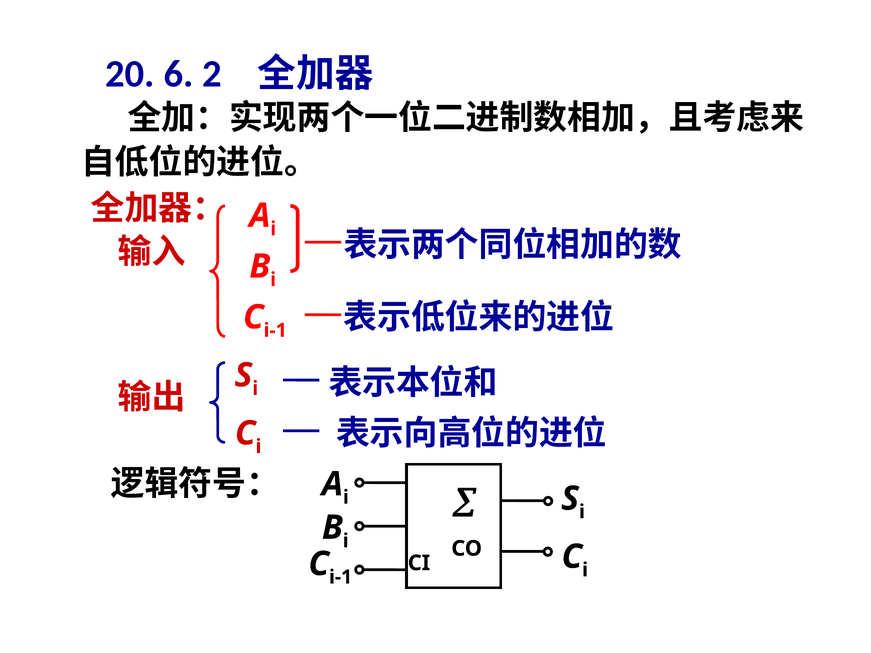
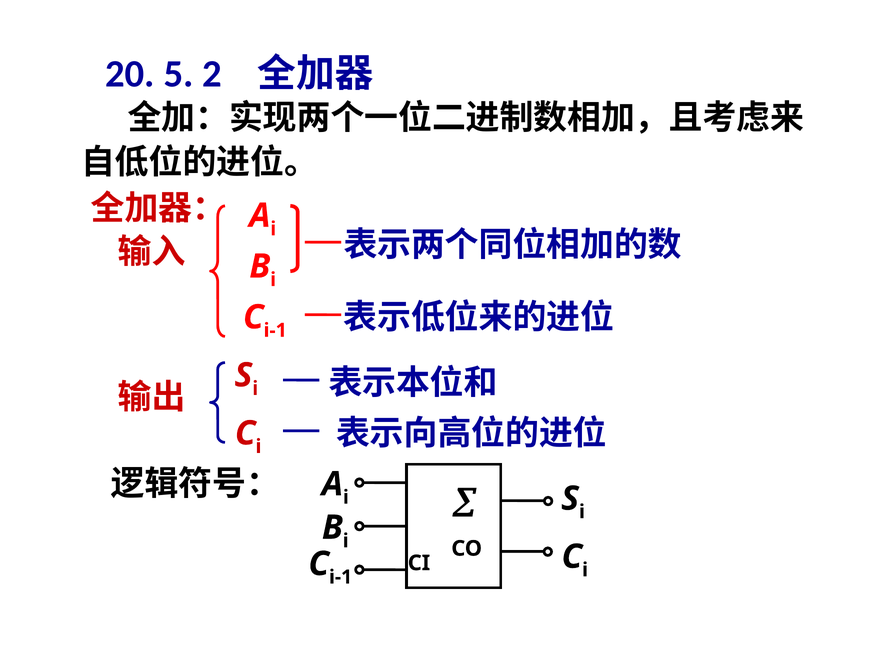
6: 6 -> 5 (179, 74)
